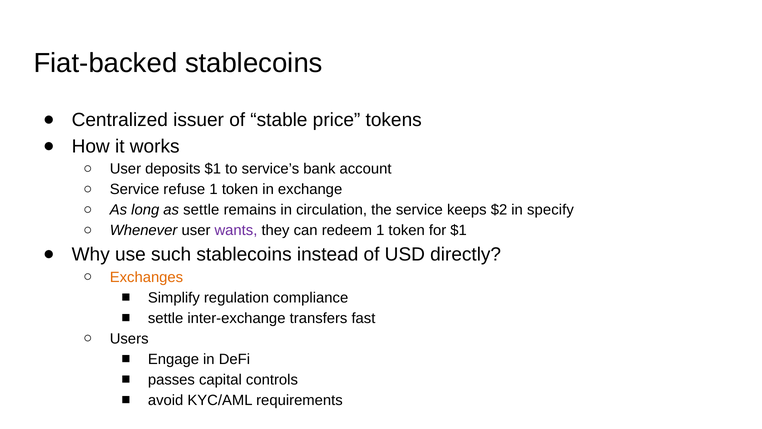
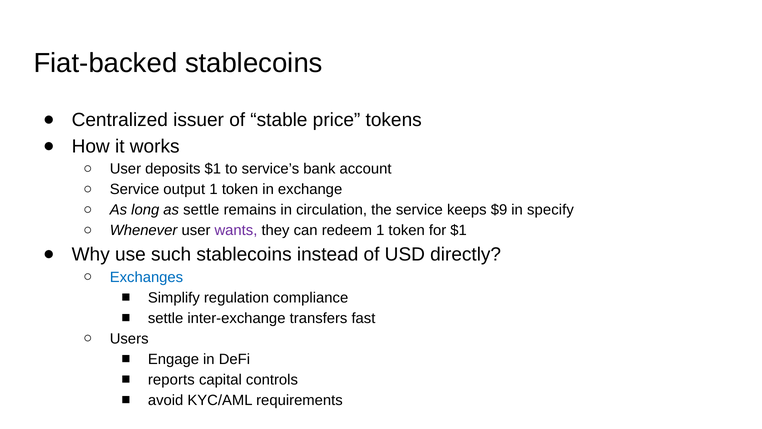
refuse: refuse -> output (184, 189)
$2: $2 -> $9 (499, 210)
Exchanges colour: orange -> blue (146, 277)
passes: passes -> reports (171, 380)
